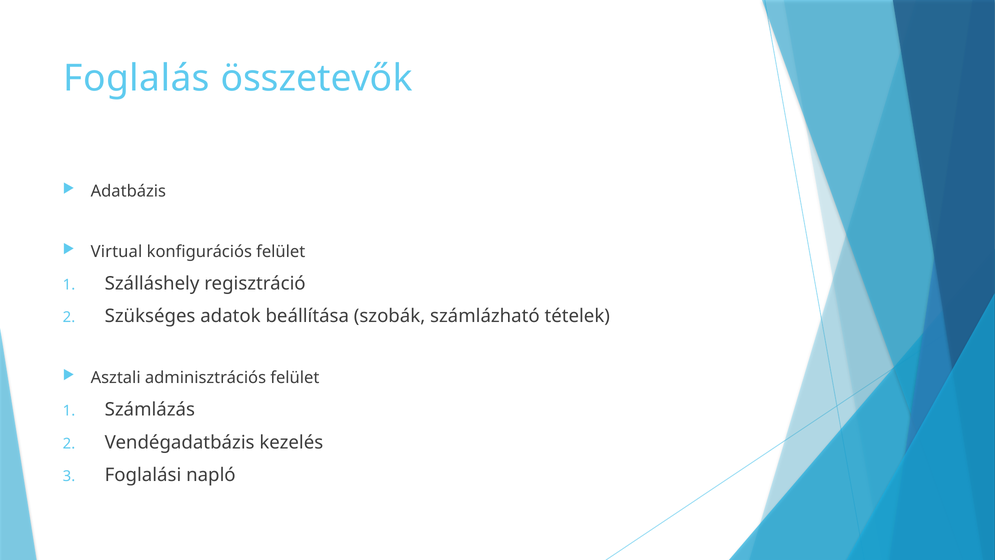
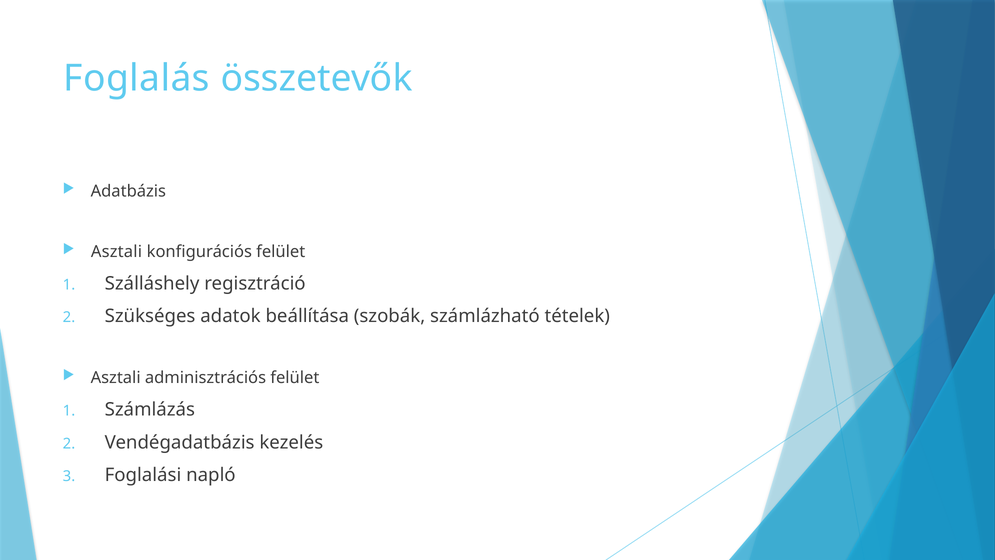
Virtual: Virtual -> Asztali (116, 252)
